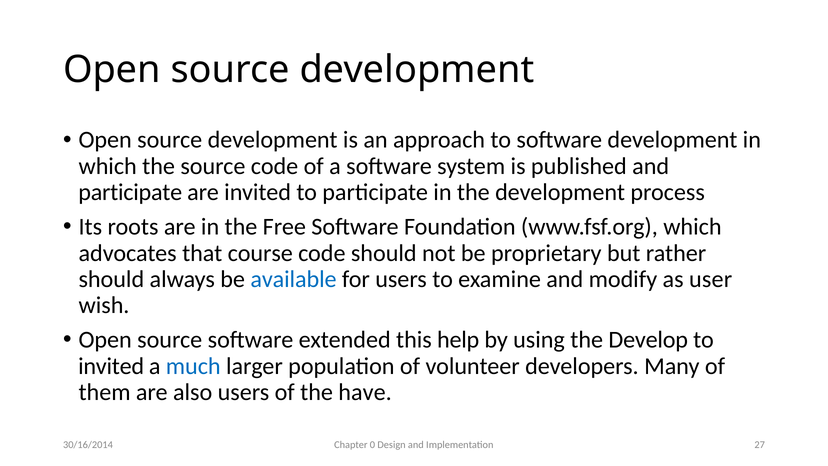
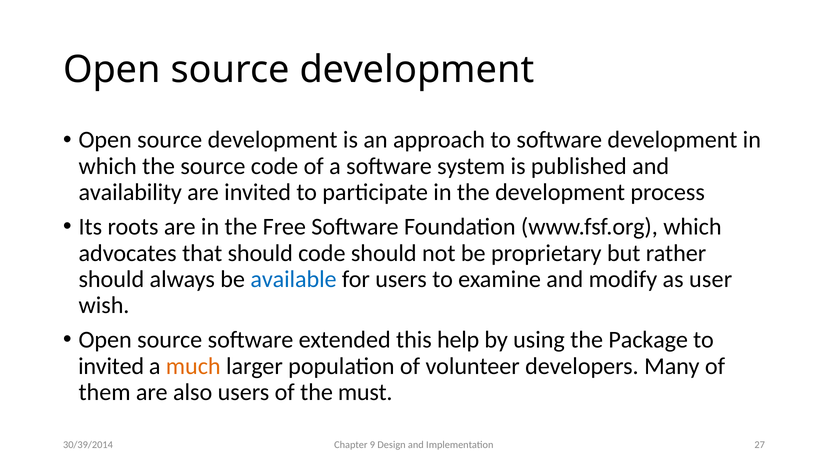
participate: participate -> availability (130, 192)
that course: course -> should (260, 253)
Develop: Develop -> Package (648, 340)
much colour: blue -> orange (193, 366)
have: have -> must (365, 392)
30/16/2014: 30/16/2014 -> 30/39/2014 (88, 445)
0: 0 -> 9 (372, 445)
